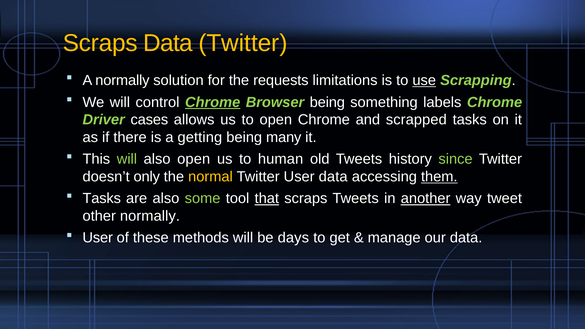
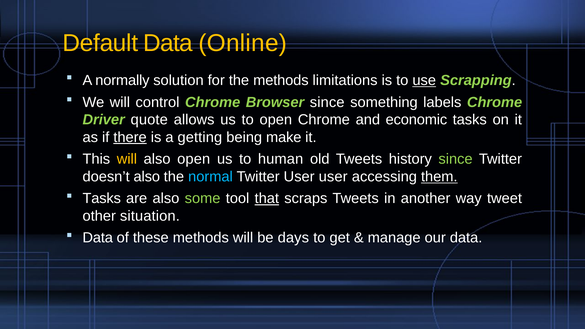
Scraps: Scraps -> Default (100, 43)
Data Twitter: Twitter -> Online (243, 43)
the requests: requests -> methods (281, 80)
Chrome underline: present -> none (213, 102)
Browser being: being -> since (327, 102)
cases: cases -> quote (149, 120)
scrapped: scrapped -> economic (416, 120)
there underline: none -> present (130, 137)
many: many -> make (284, 137)
will colour: light green -> yellow (127, 159)
doesn’t only: only -> also (147, 177)
normal colour: yellow -> light blue (210, 177)
User data: data -> user (333, 177)
another underline: present -> none (426, 198)
other normally: normally -> situation (150, 216)
User: User -> Data (98, 238)
